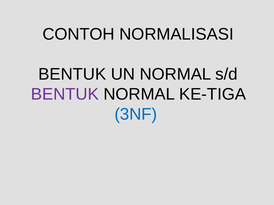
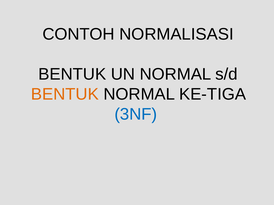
BENTUK colour: purple -> orange (65, 94)
